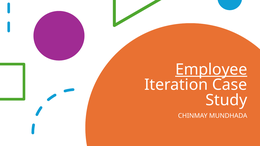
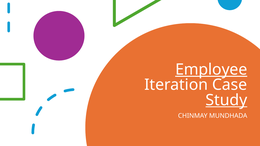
Study underline: none -> present (226, 100)
